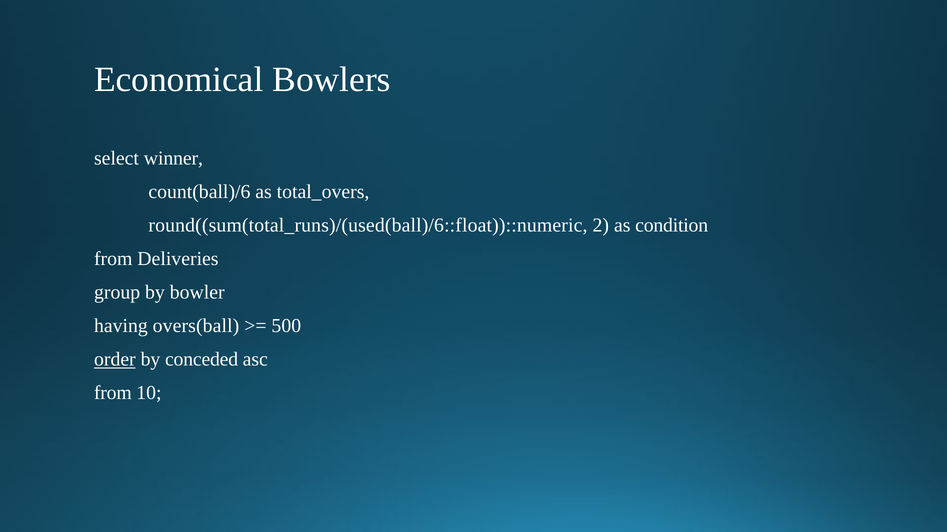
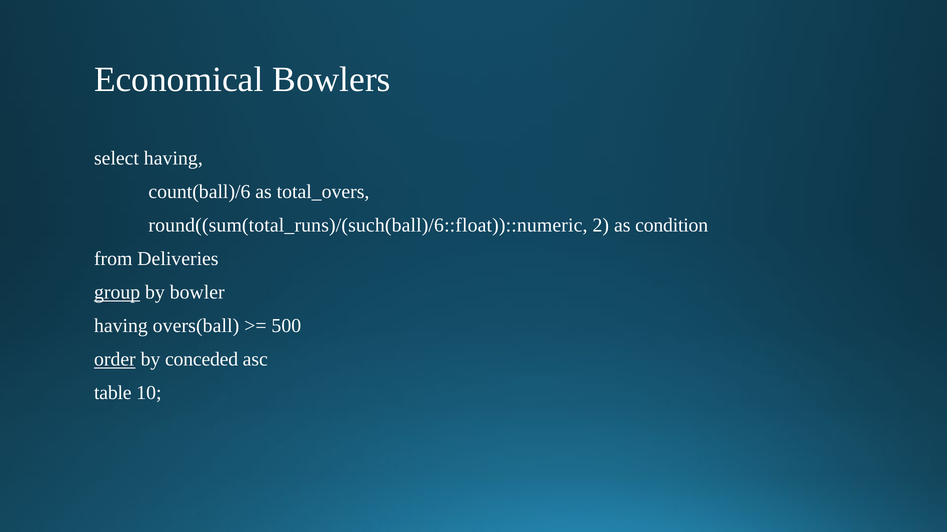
select winner: winner -> having (173, 159)
round((sum(total_runs)/(used(ball)/6::float))::numeric: round((sum(total_runs)/(used(ball)/6::float))::numeric -> round((sum(total_runs)/(such(ball)/6::float))::numeric (368, 226)
group underline: none -> present (117, 293)
from: from -> table (113, 393)
